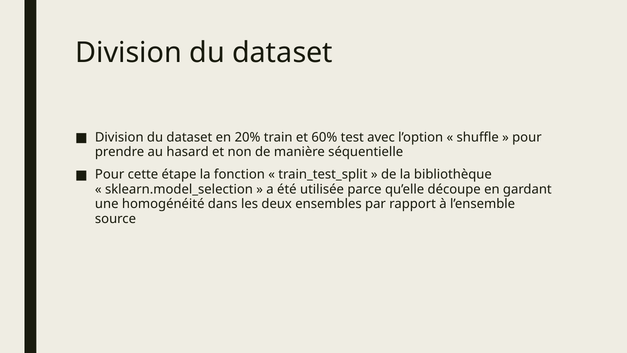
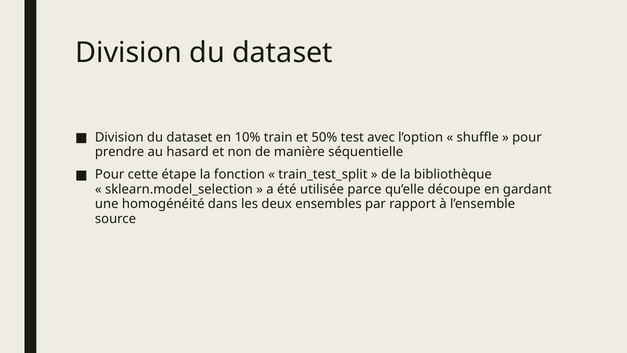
20%: 20% -> 10% (248, 137)
60%: 60% -> 50% (324, 137)
